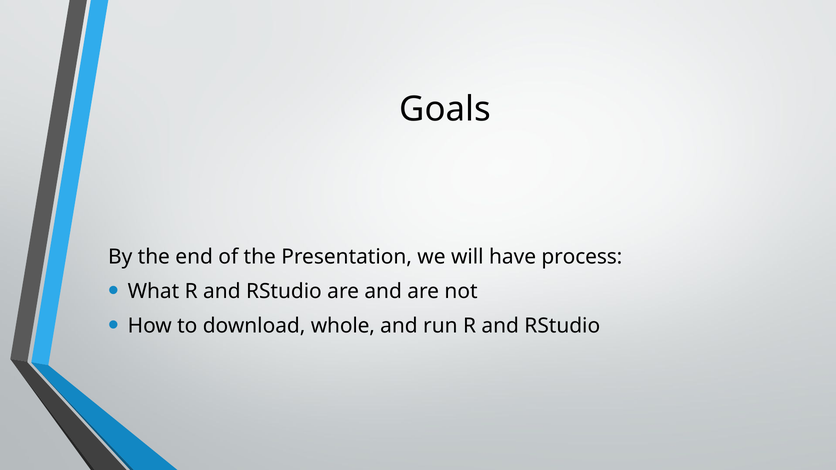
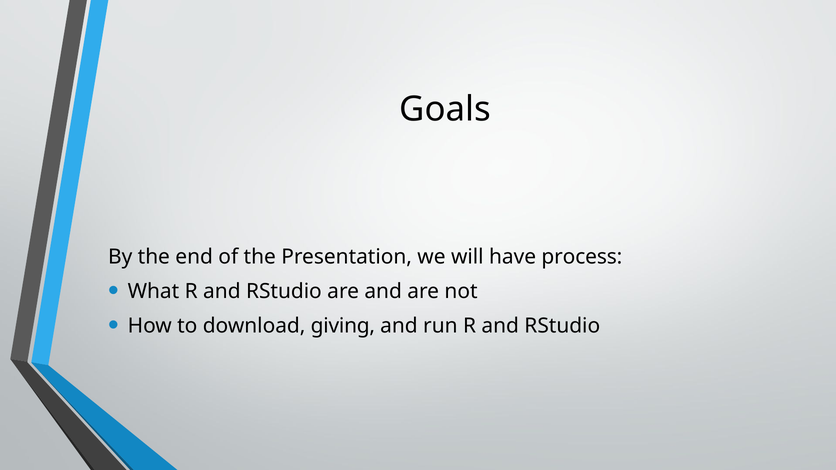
whole: whole -> giving (343, 326)
